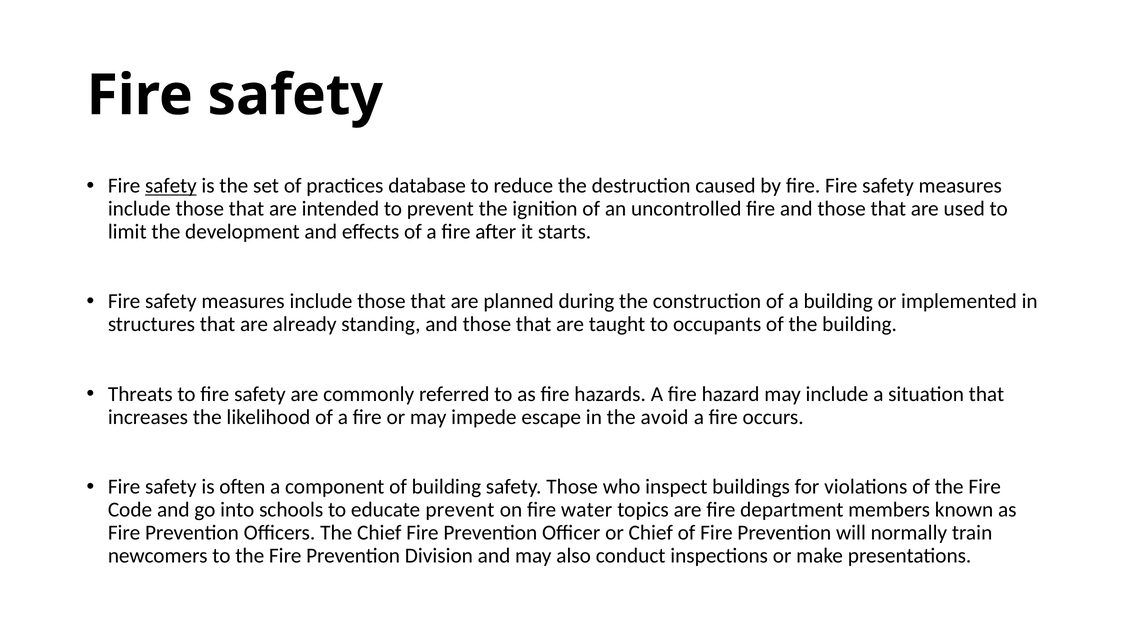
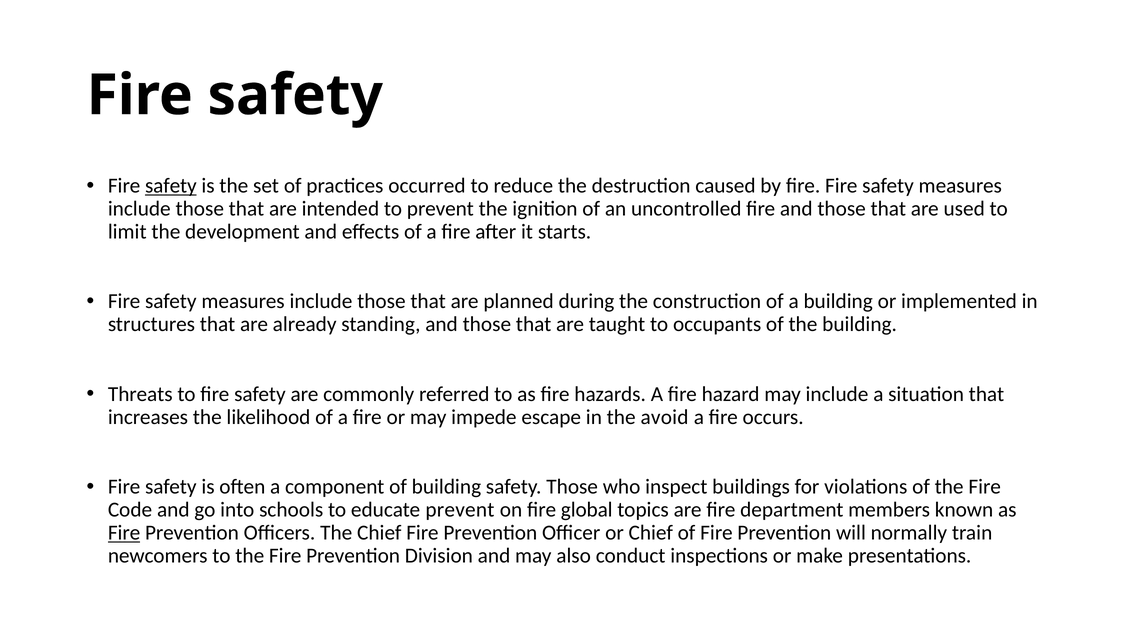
database: database -> occurred (427, 186)
water: water -> global (587, 510)
Fire underline: none -> present (124, 533)
